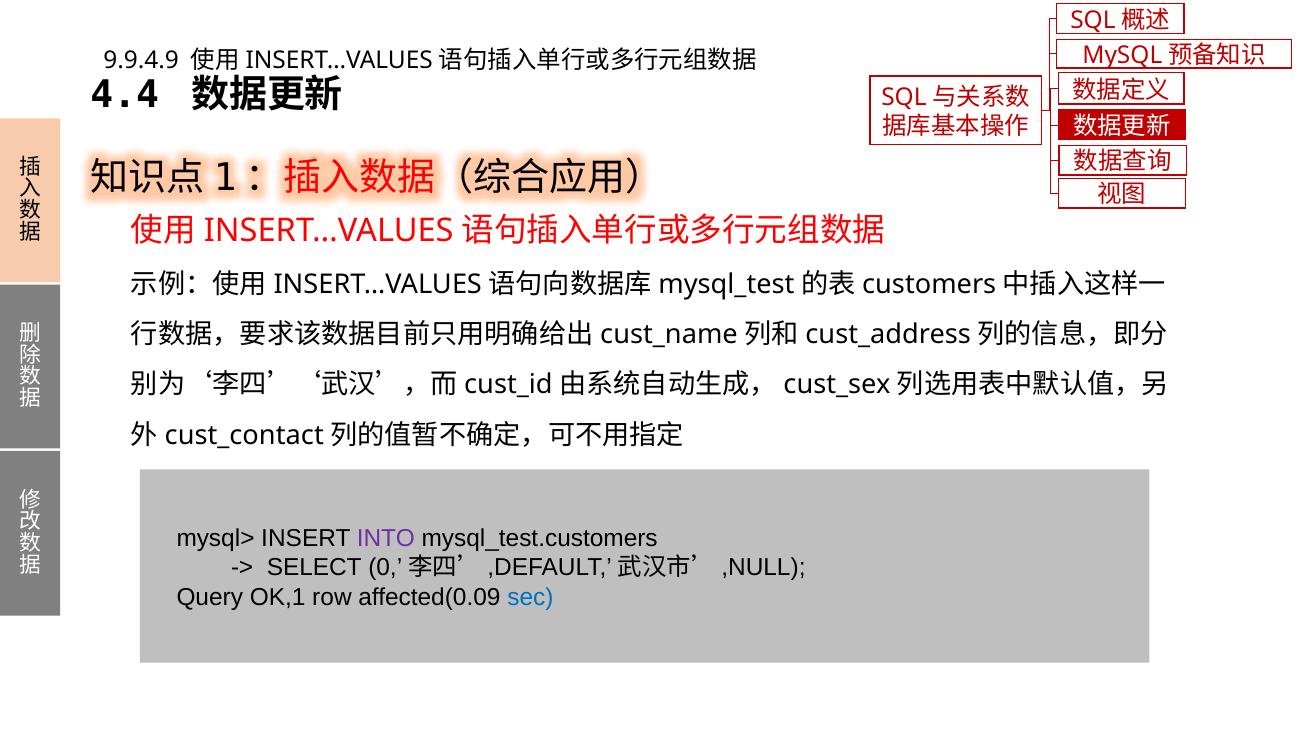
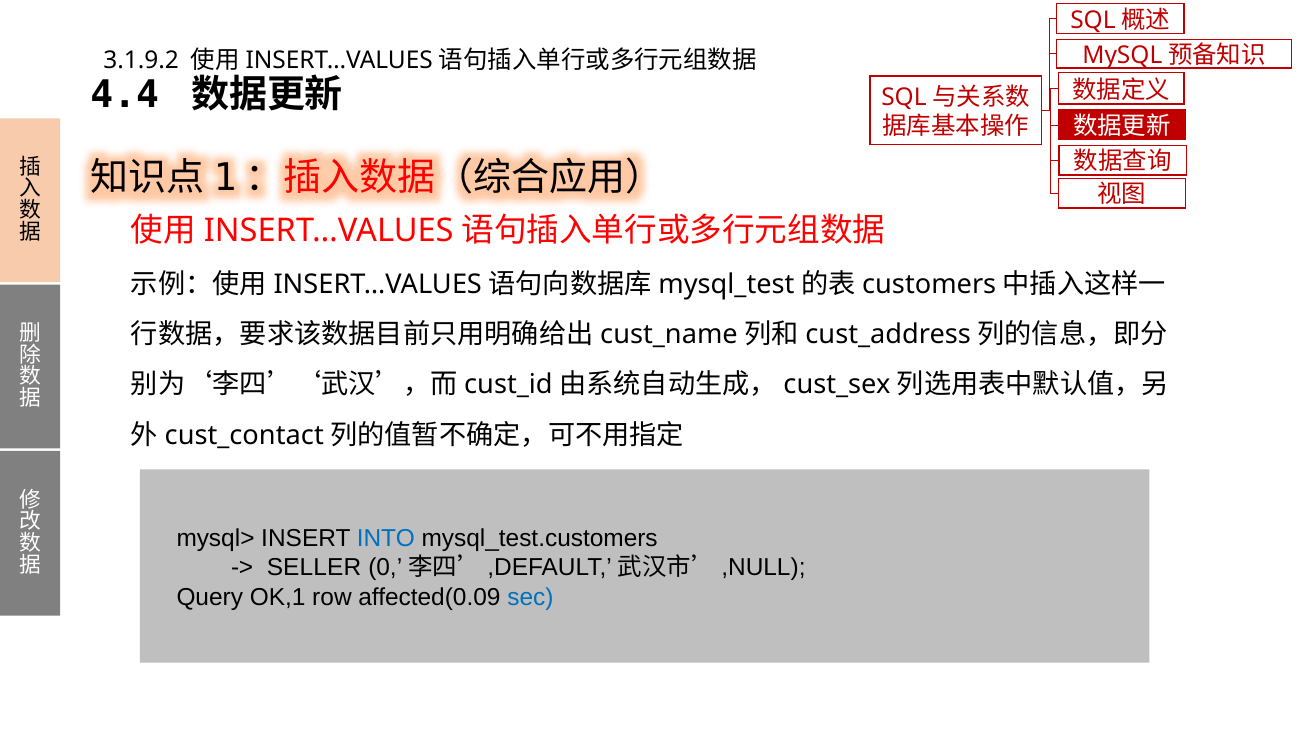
9.9.4.9: 9.9.4.9 -> 3.1.9.2 (141, 61)
INTO colour: purple -> blue (386, 538)
SELECT: SELECT -> SELLER (314, 567)
